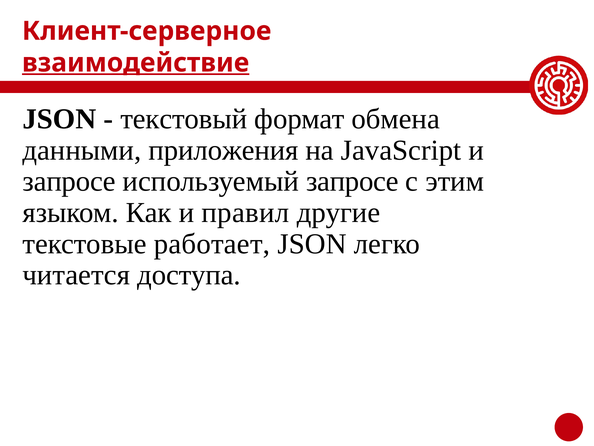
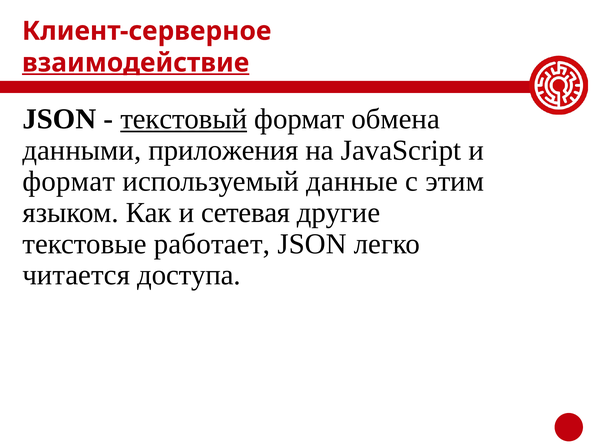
текстовый underline: none -> present (184, 119)
запросе: запросе -> формат (69, 181)
используемый запросе: запросе -> данные (352, 181)
правил: правил -> сетевая (246, 212)
